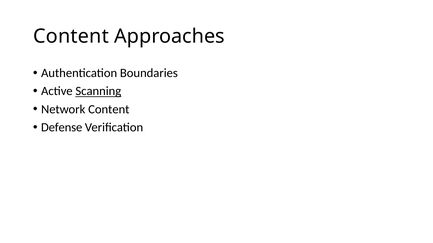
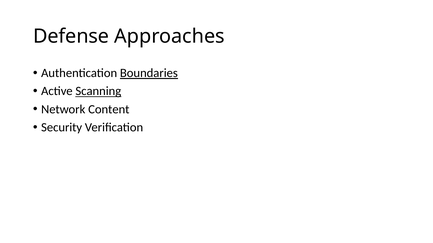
Content: Content -> Defense (71, 36)
Boundaries underline: none -> present (149, 73)
Defense: Defense -> Security (62, 128)
